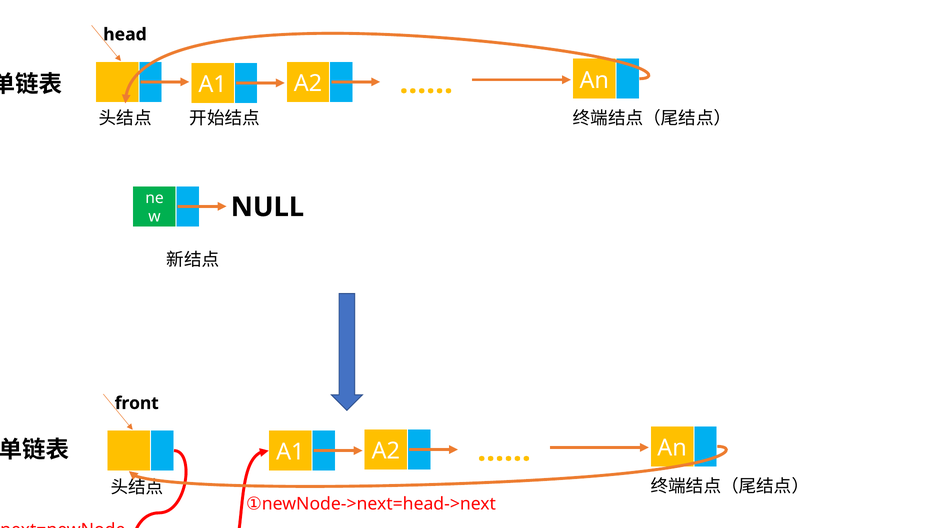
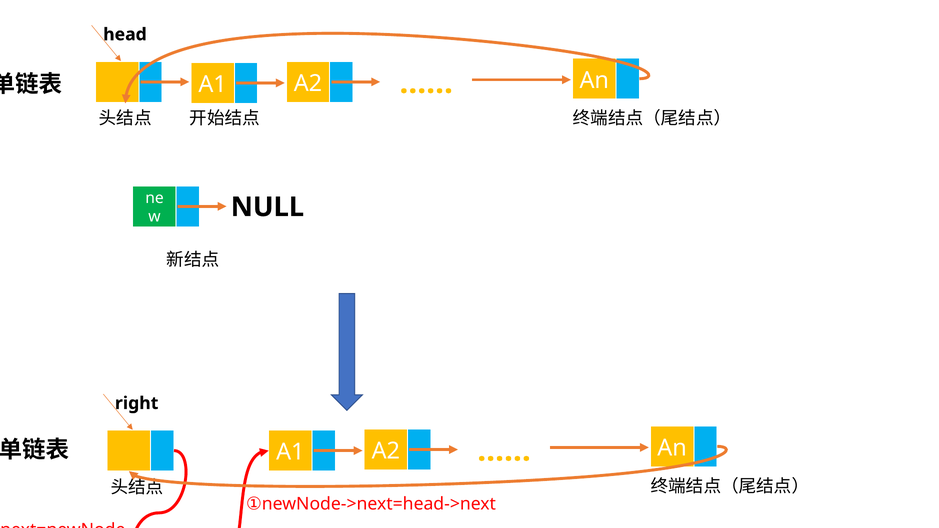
front: front -> right (137, 403)
